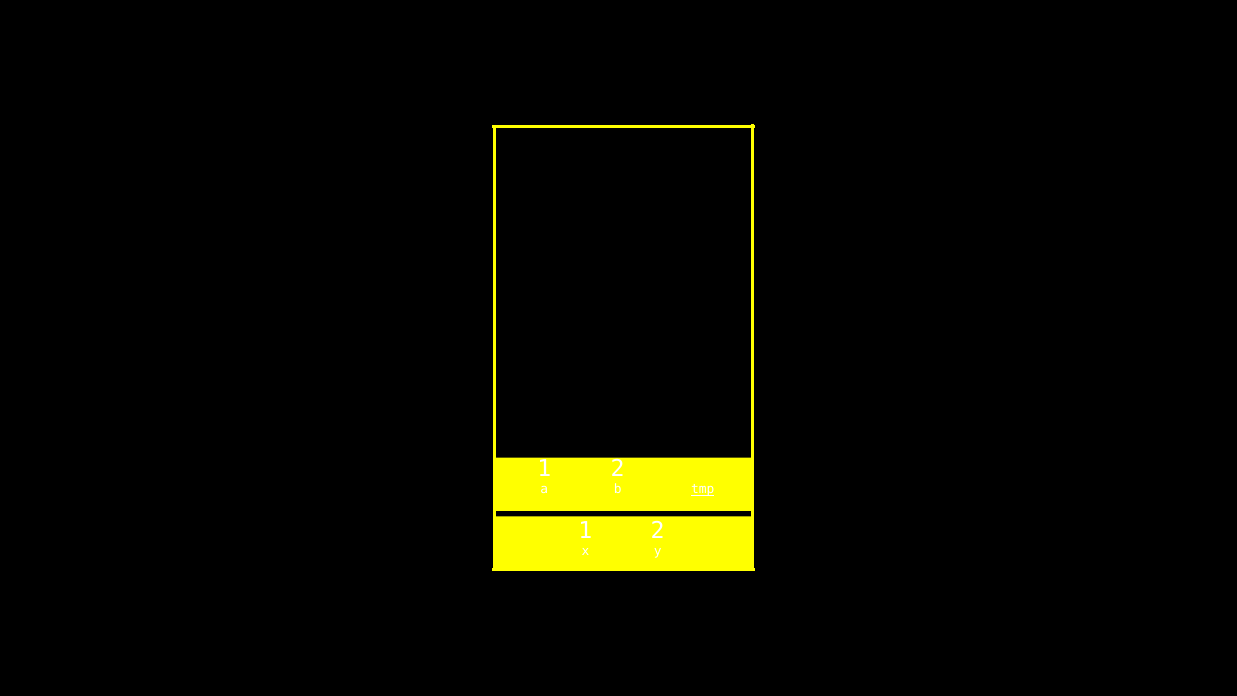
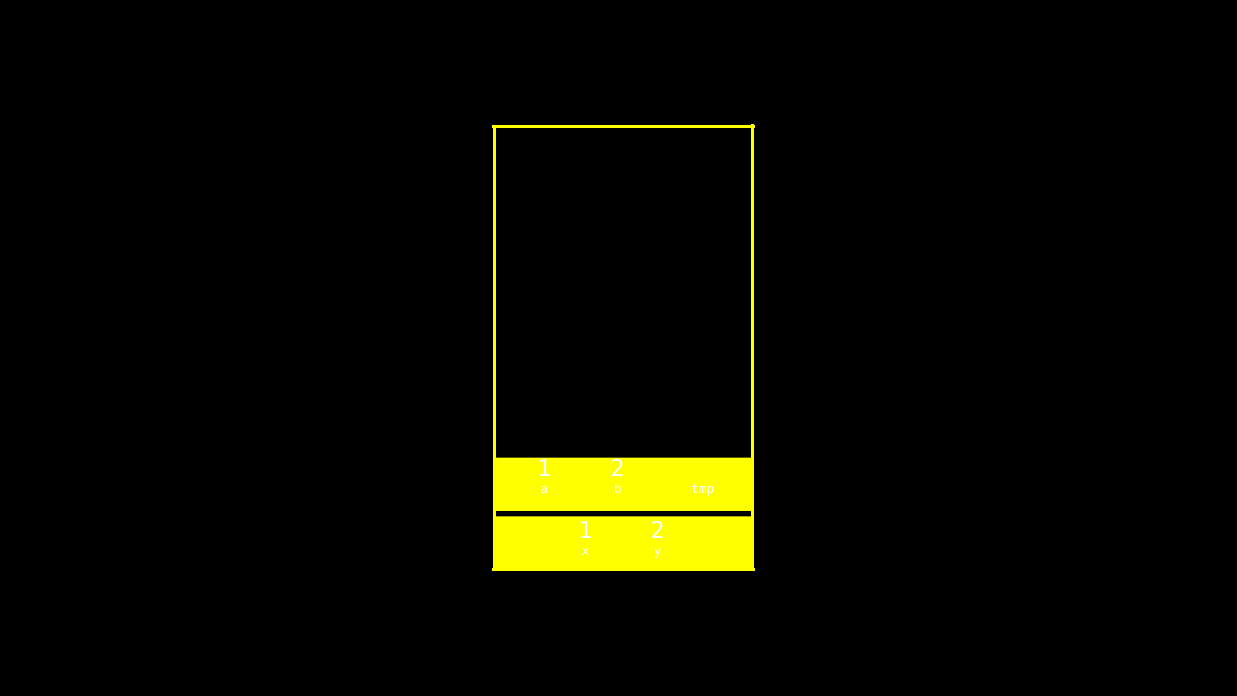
tmp underline: present -> none (703, 489)
